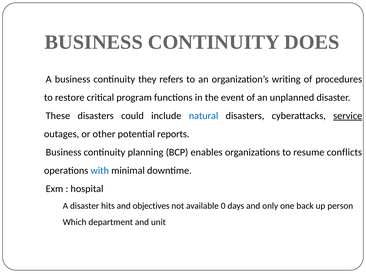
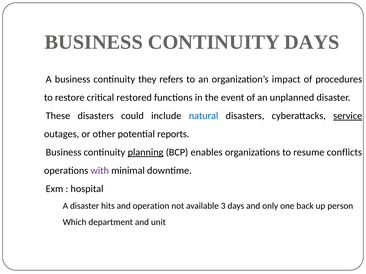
CONTINUITY DOES: DOES -> DAYS (312, 42)
writing: writing -> impact (286, 79)
program: program -> restored (134, 98)
planning underline: none -> present (146, 153)
with colour: blue -> purple (100, 171)
objectives: objectives -> operation (151, 206)
0: 0 -> 3 (223, 206)
